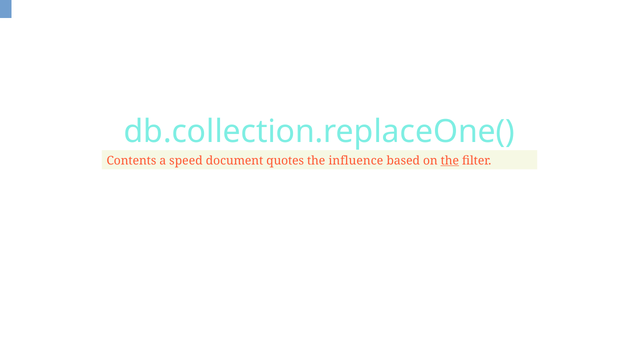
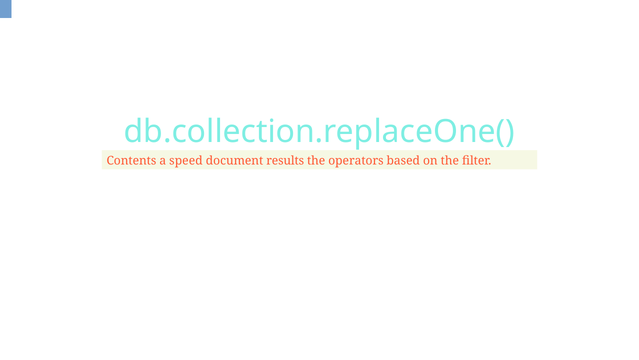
quotes: quotes -> results (285, 160)
influence: influence -> operators (356, 160)
the underline: present -> none (450, 160)
